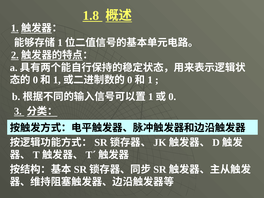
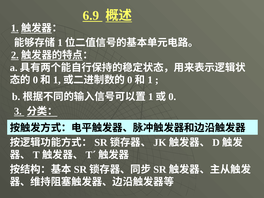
1.8: 1.8 -> 6.9 (91, 16)
